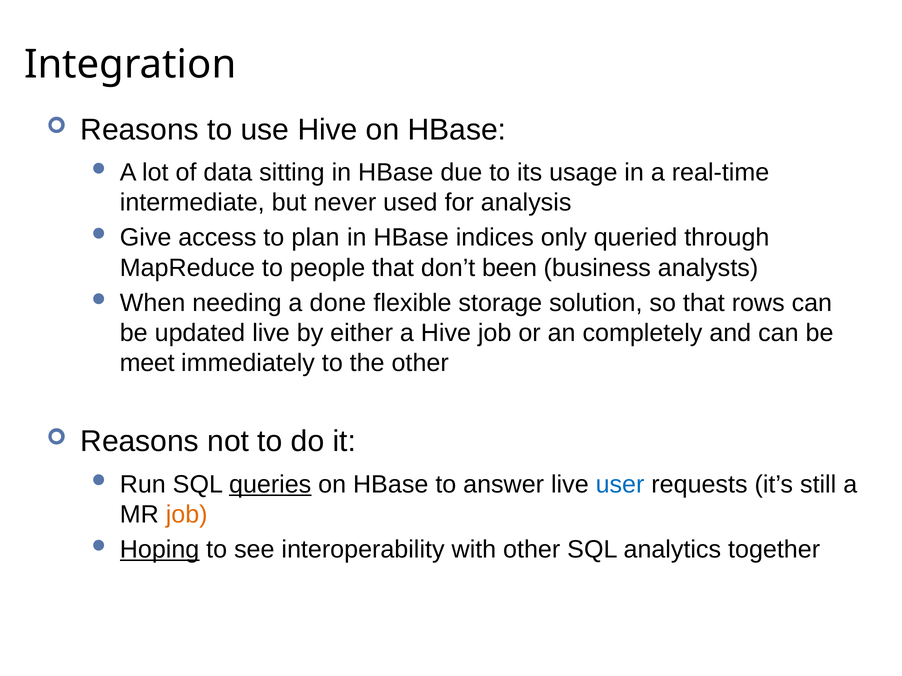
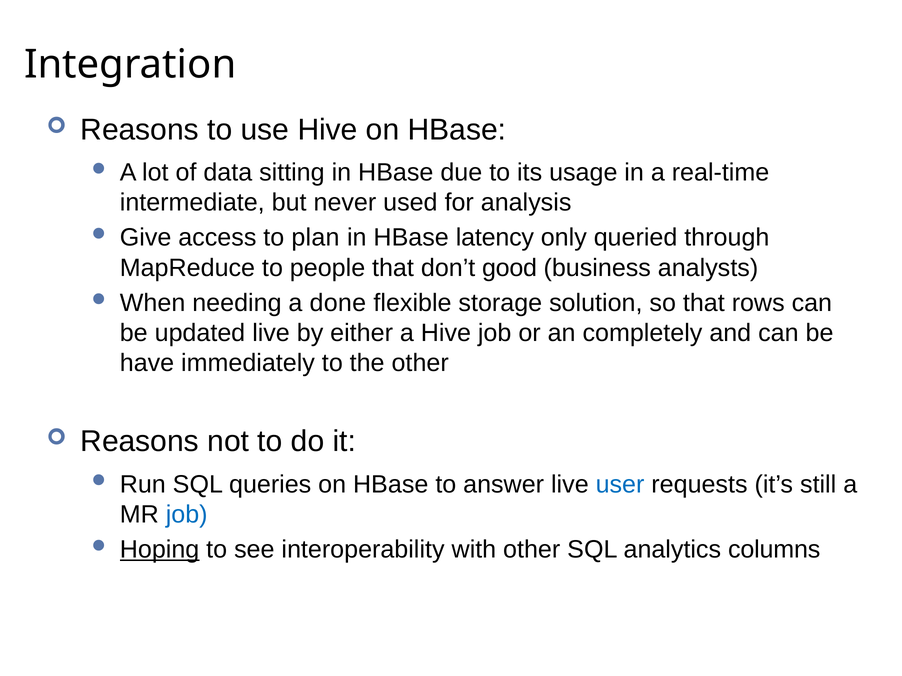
indices: indices -> latency (495, 238)
been: been -> good (510, 268)
meet: meet -> have (147, 363)
queries underline: present -> none (270, 485)
job colour: orange -> blue (187, 515)
together: together -> columns (774, 550)
